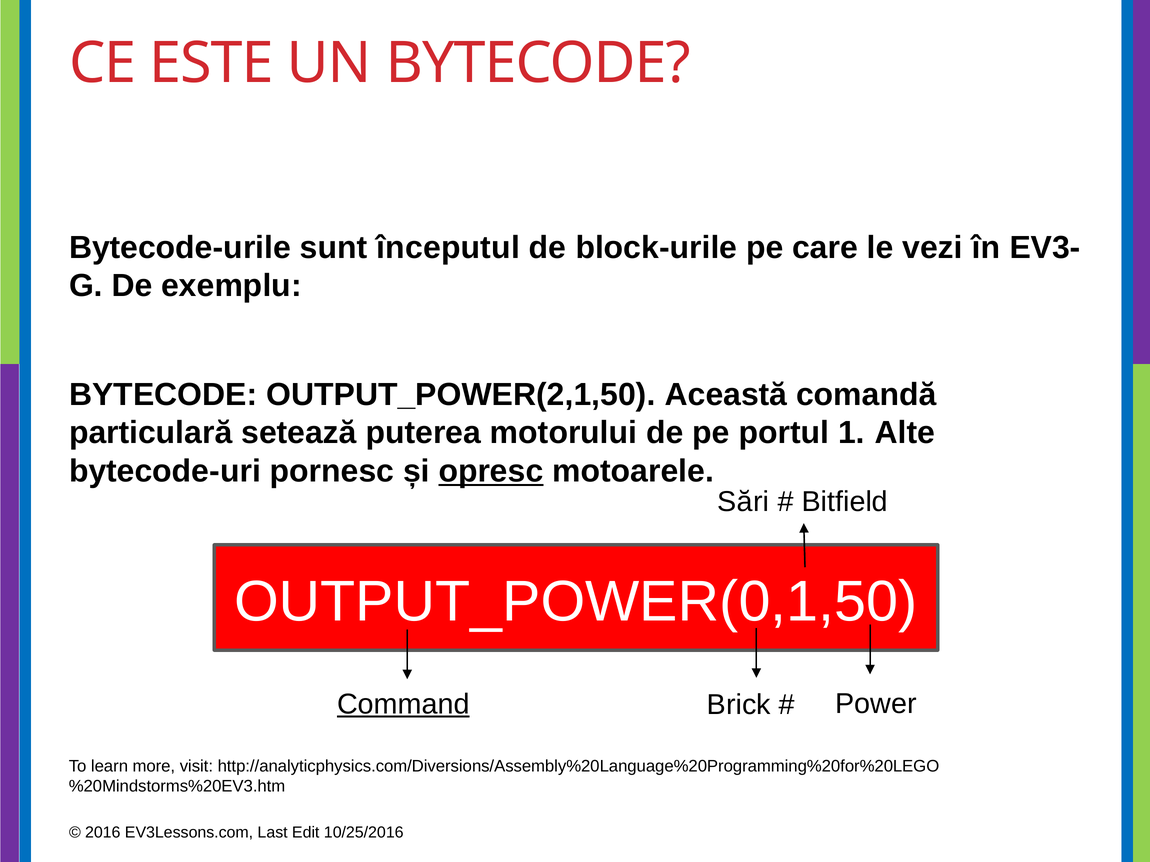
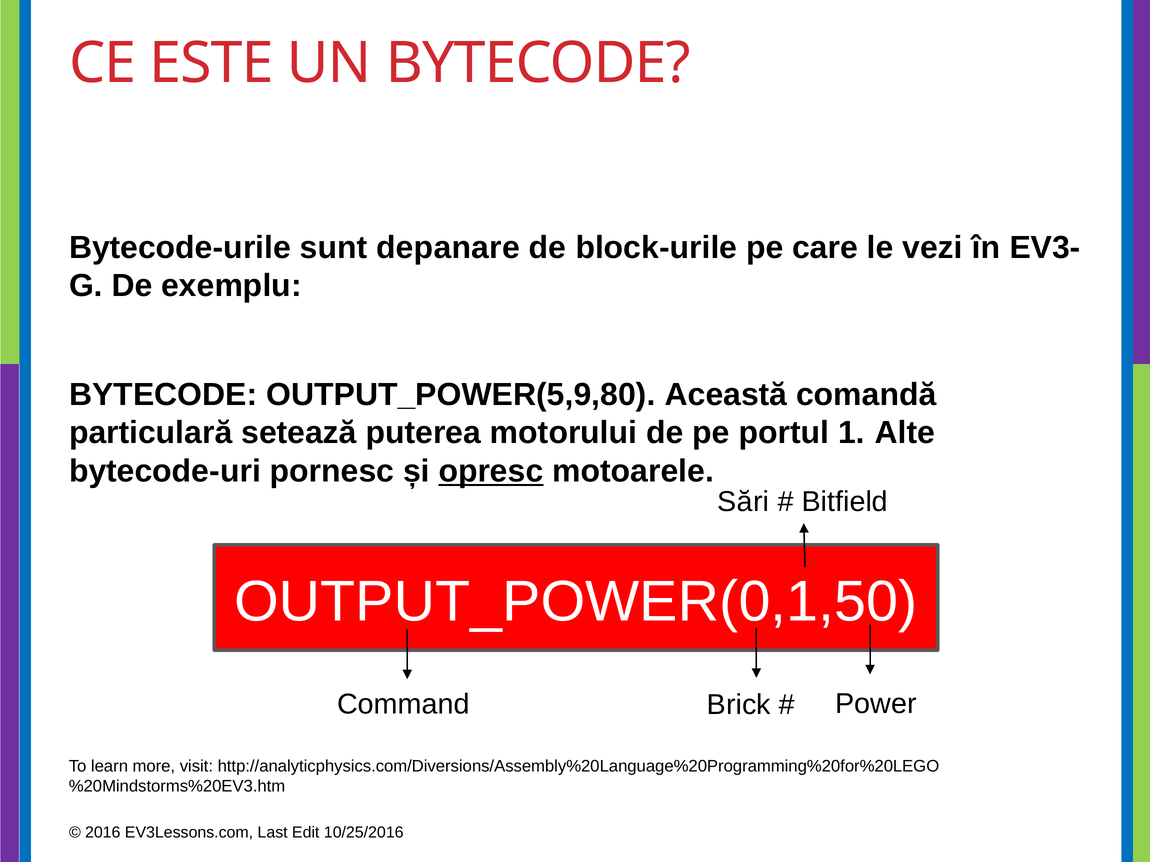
începutul: începutul -> depanare (448, 248)
OUTPUT_POWER(2,1,50: OUTPUT_POWER(2,1,50 -> OUTPUT_POWER(5,9,80 (461, 395)
Command underline: present -> none (403, 704)
